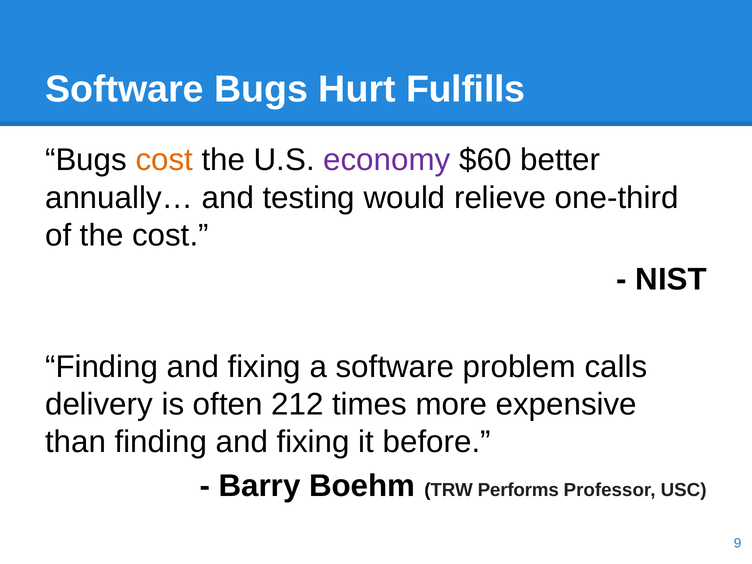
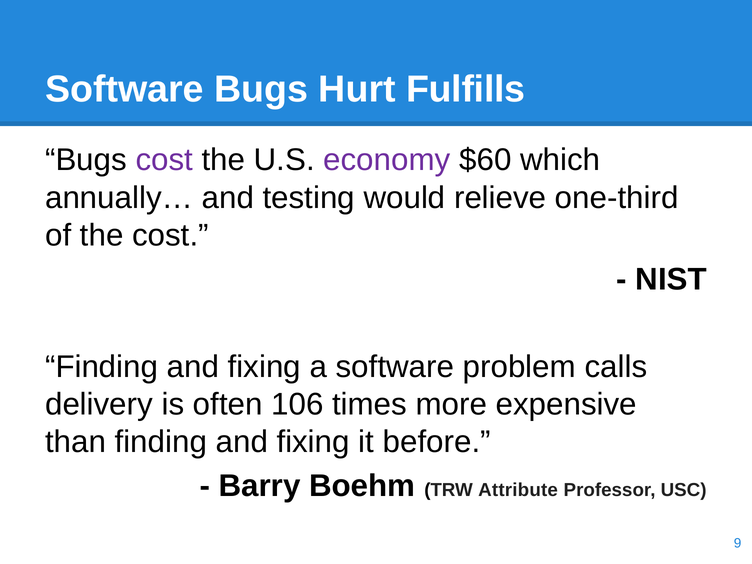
cost colour: orange -> purple (164, 160)
better: better -> which (560, 160)
212: 212 -> 106 (297, 405)
Performs: Performs -> Attribute (518, 490)
